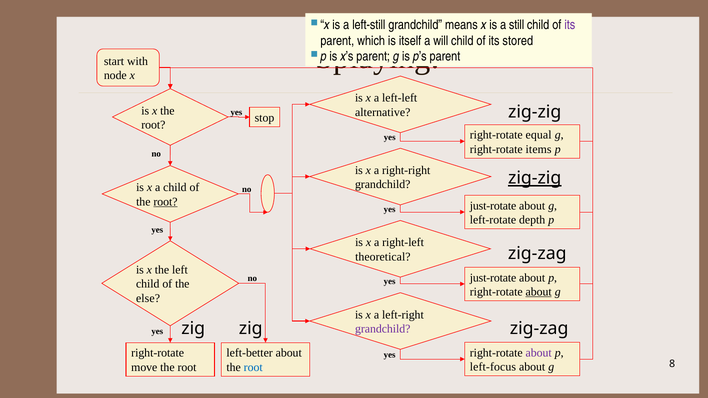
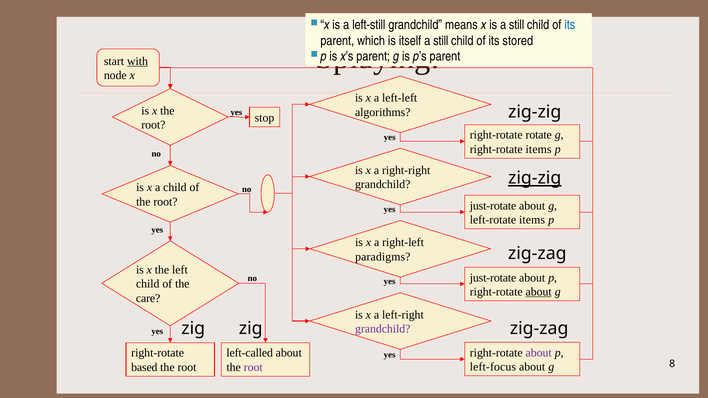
its colour: purple -> blue (570, 25)
will: will -> still (441, 41)
with underline: none -> present (138, 61)
alternative: alternative -> algorithms (383, 112)
equal: equal -> rotate (539, 135)
root underline: present -> none (165, 202)
left-rotate depth: depth -> items (532, 220)
theoretical: theoretical -> paradigms (383, 257)
else: else -> care (148, 298)
left-better: left-better -> left-called (250, 353)
move: move -> based (144, 367)
root colour: blue -> purple (253, 367)
